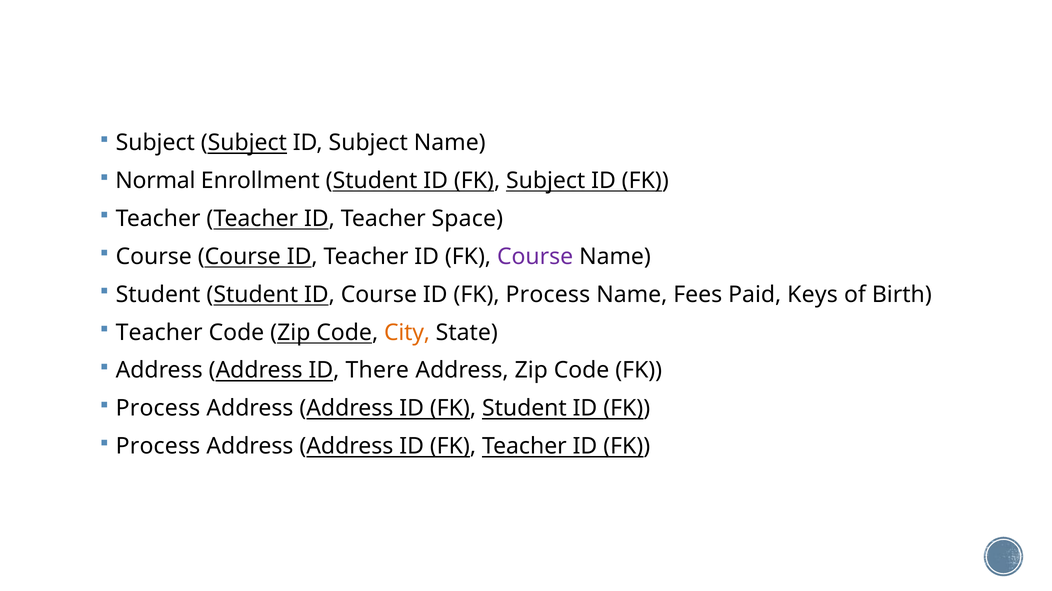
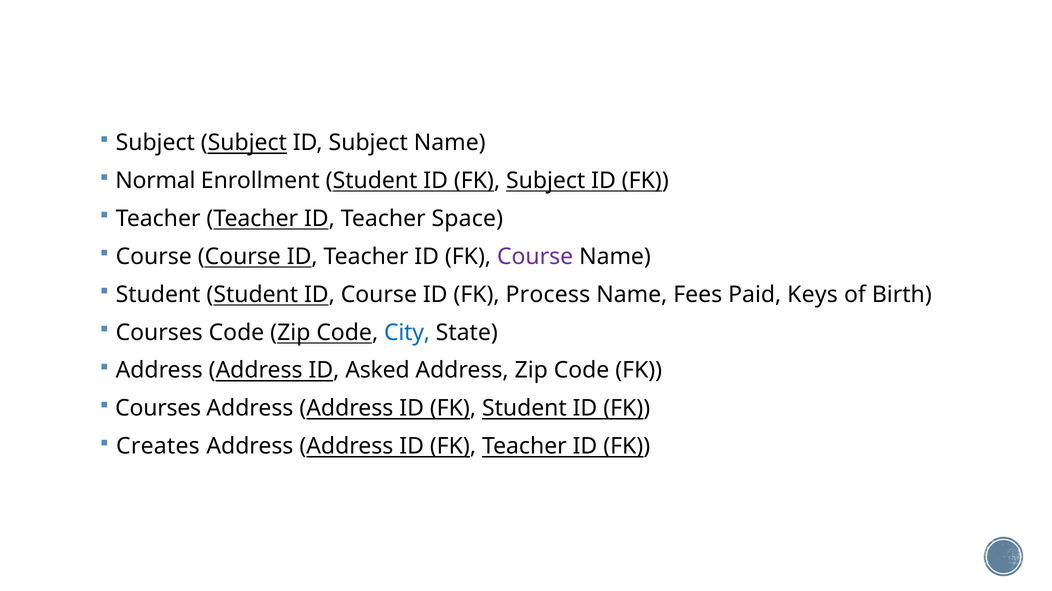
Teacher: Teacher -> Courses (159, 333)
City colour: orange -> blue (407, 333)
There: There -> Asked (377, 371)
Process: Process -> Courses (158, 409)
Process: Process -> Creates (158, 447)
